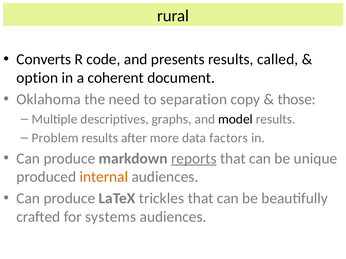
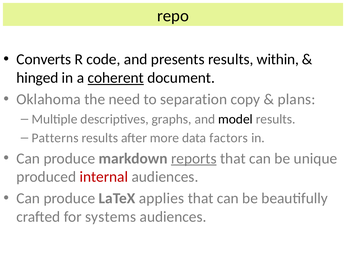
rural: rural -> repo (173, 16)
called: called -> within (278, 60)
option: option -> hinged (37, 78)
coherent underline: none -> present (116, 78)
those: those -> plans (297, 100)
Problem: Problem -> Patterns (55, 138)
internal colour: orange -> red (104, 177)
trickles: trickles -> applies (161, 199)
